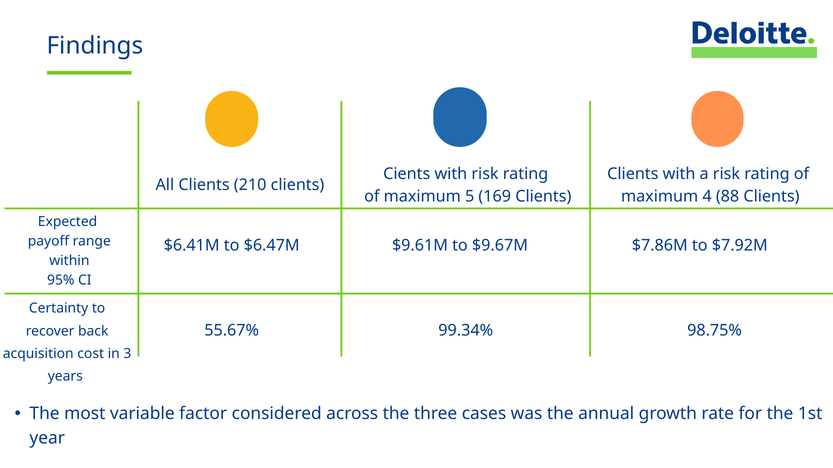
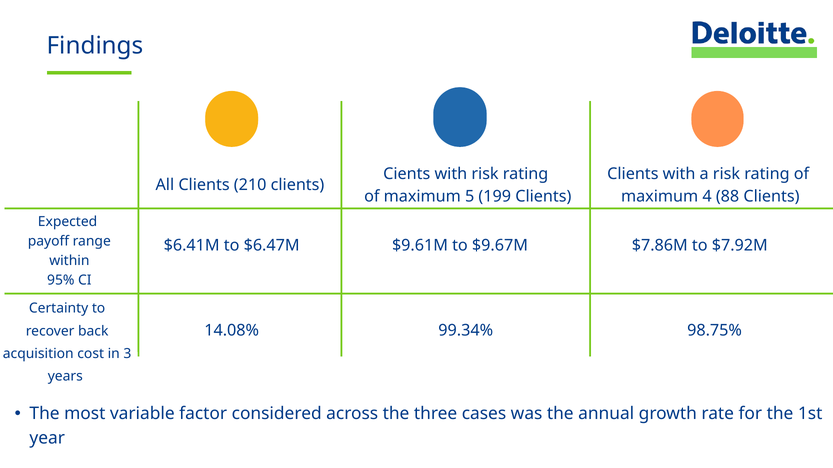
169: 169 -> 199 (495, 197)
55.67%: 55.67% -> 14.08% (232, 331)
